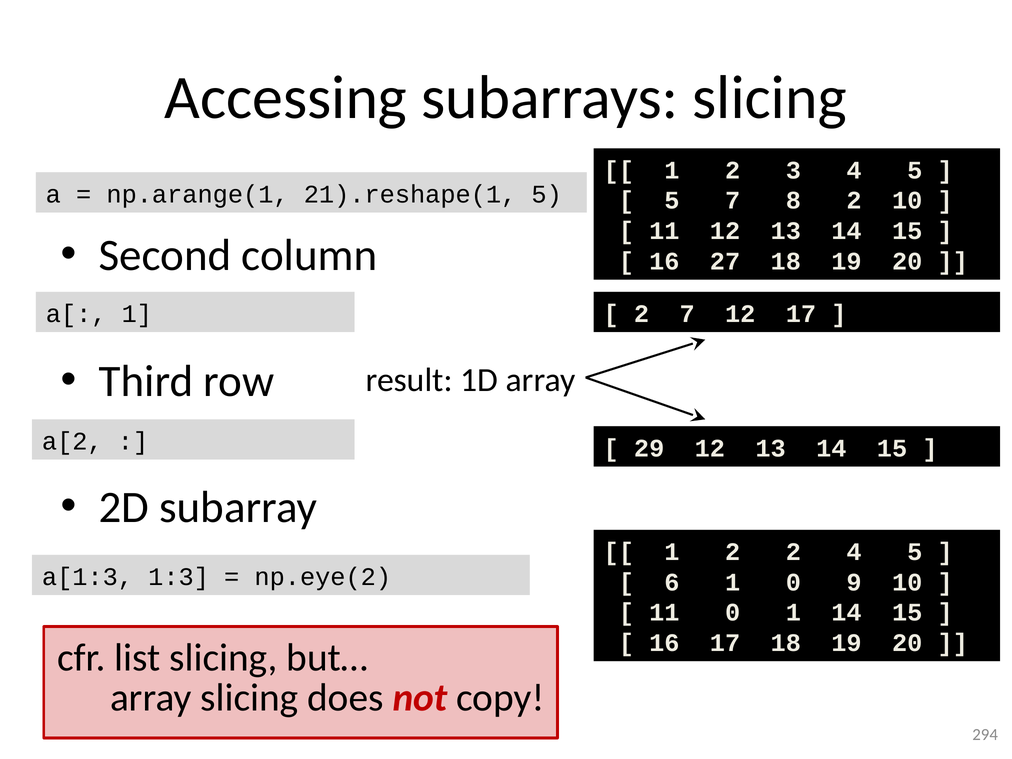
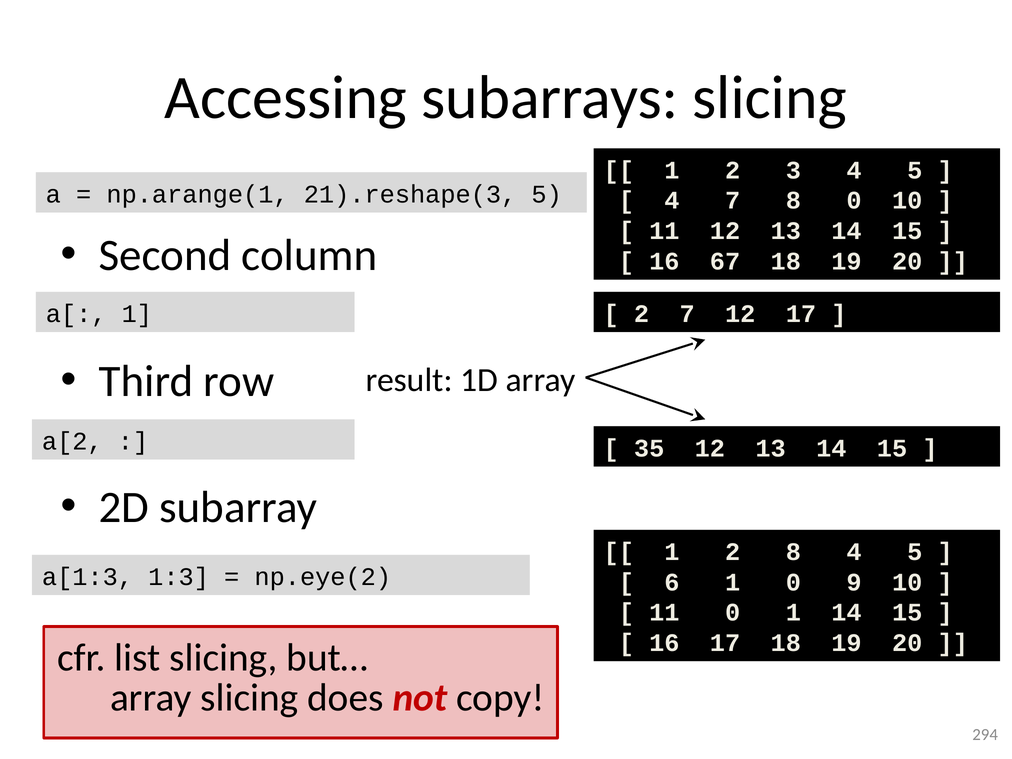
21).reshape(1: 21).reshape(1 -> 21).reshape(3 (410, 194)
5: 5 -> 4 (672, 201)
8 2: 2 -> 0 (854, 201)
27: 27 -> 67 (725, 261)
29: 29 -> 35 (649, 448)
2 2: 2 -> 8 (793, 552)
